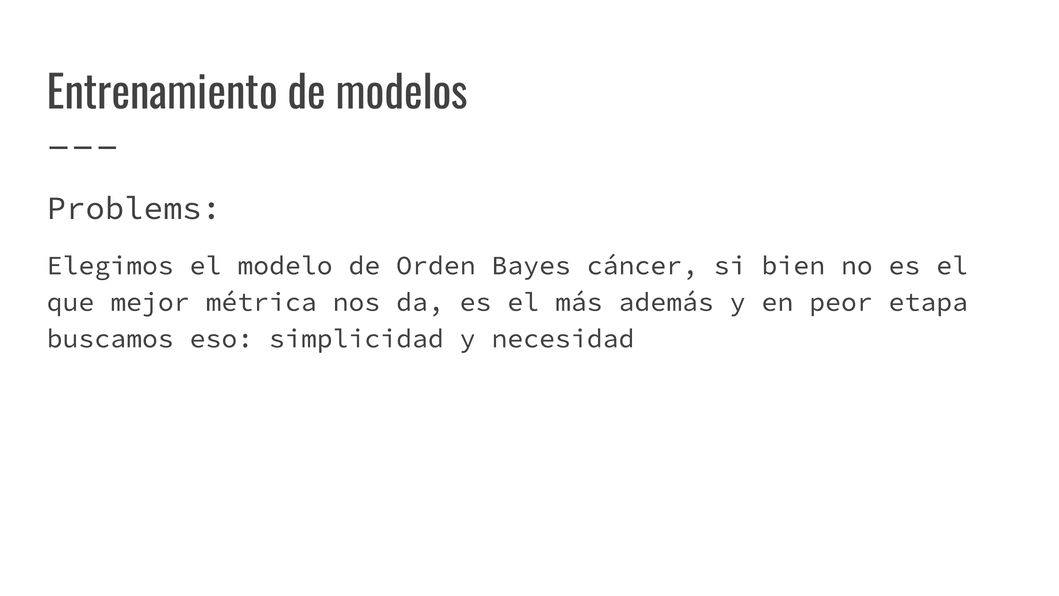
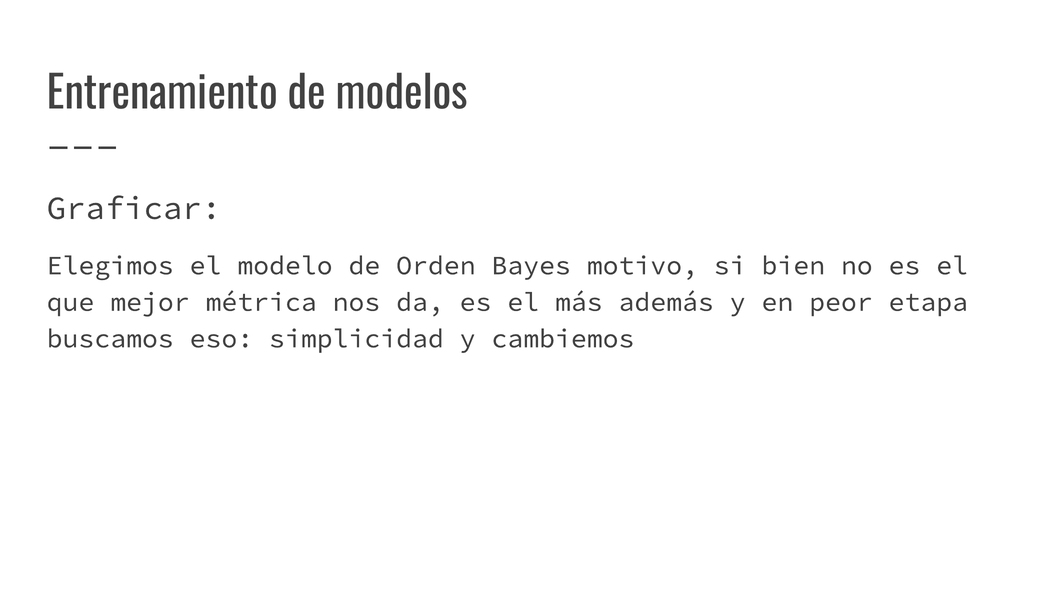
Problems: Problems -> Graficar (134, 208)
cáncer: cáncer -> motivo (642, 265)
necesidad: necesidad -> cambiemos (563, 338)
